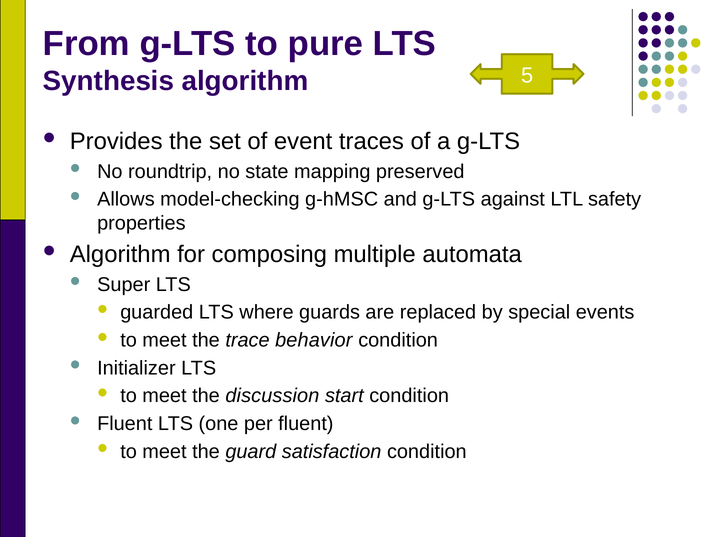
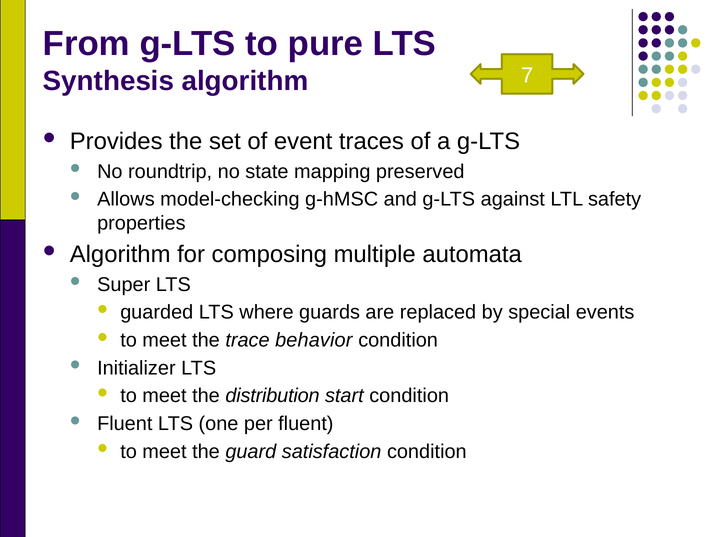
5: 5 -> 7 (527, 75)
discussion: discussion -> distribution (273, 396)
